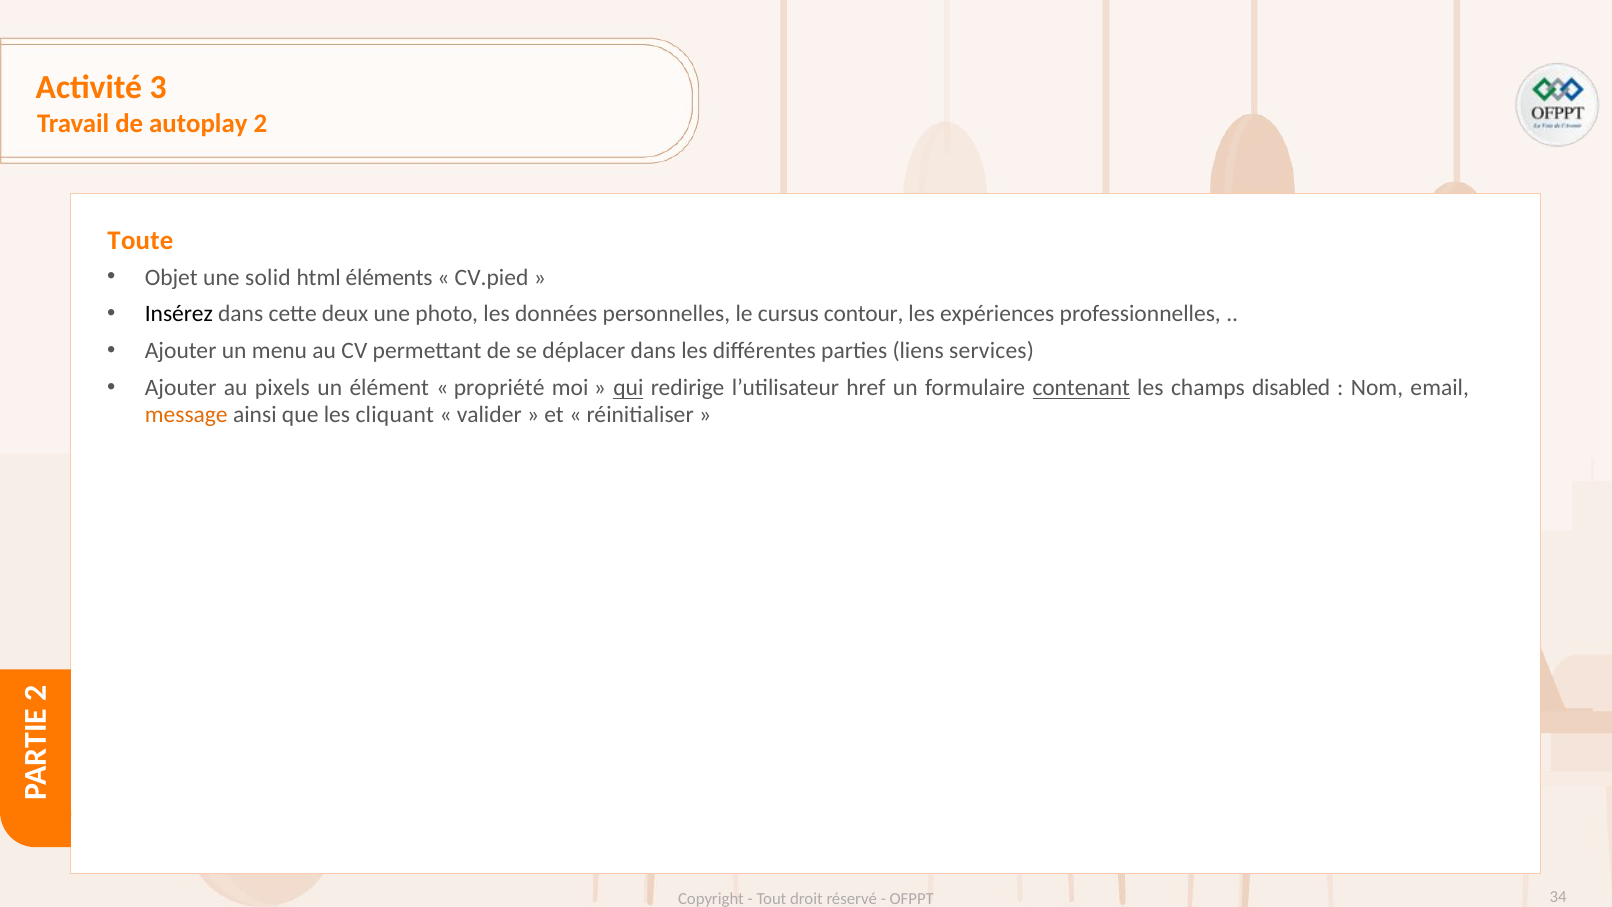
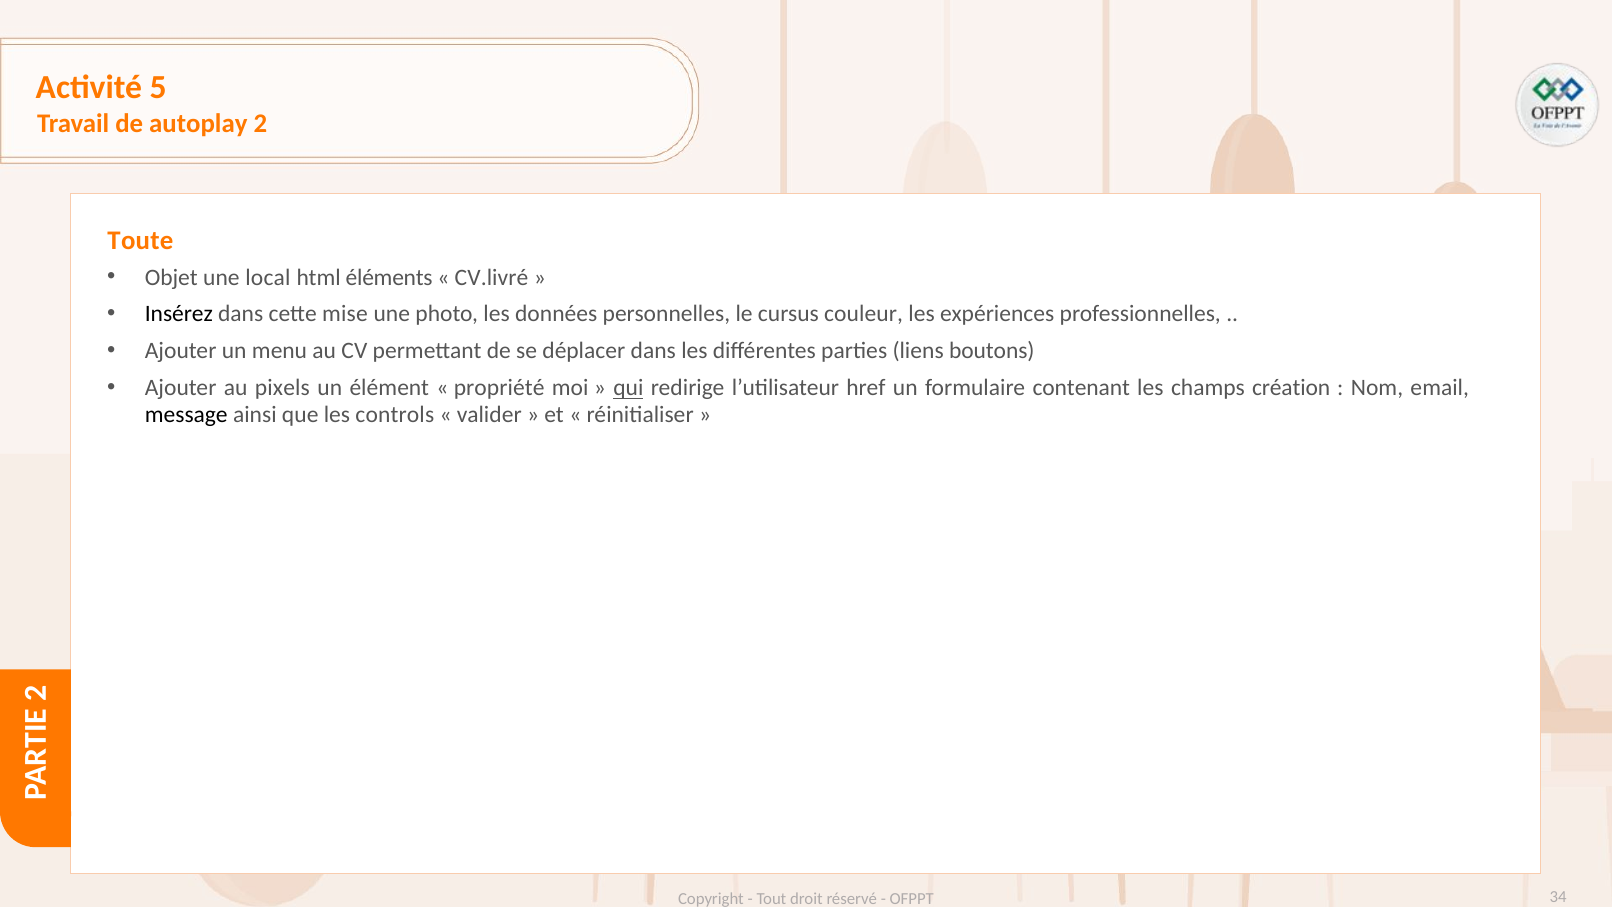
3: 3 -> 5 (158, 87)
solid: solid -> local (268, 277)
CV.pied: CV.pied -> CV.livré (492, 277)
deux: deux -> mise (345, 314)
contour: contour -> couleur (864, 314)
services: services -> boutons (992, 351)
contenant underline: present -> none (1081, 388)
disabled: disabled -> création (1291, 388)
message colour: orange -> black (186, 415)
cliquant: cliquant -> controls (395, 415)
